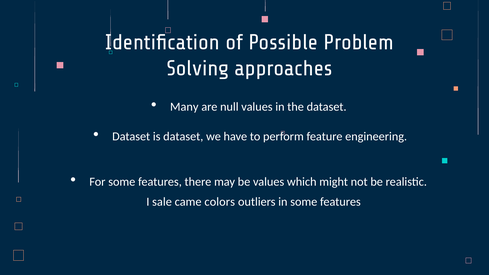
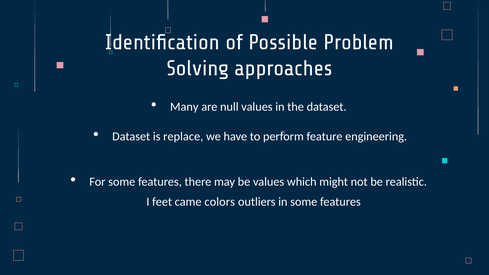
is dataset: dataset -> replace (183, 136)
sale: sale -> feet (162, 202)
